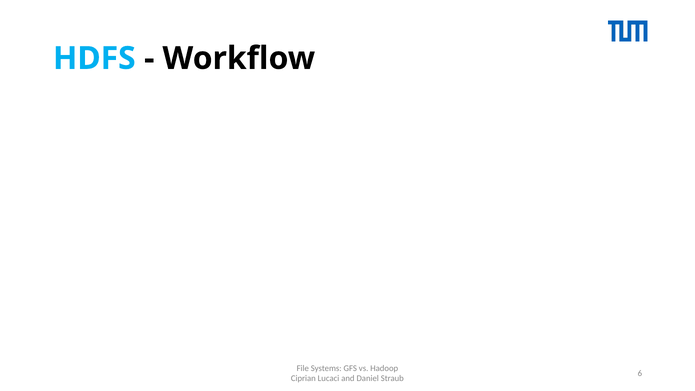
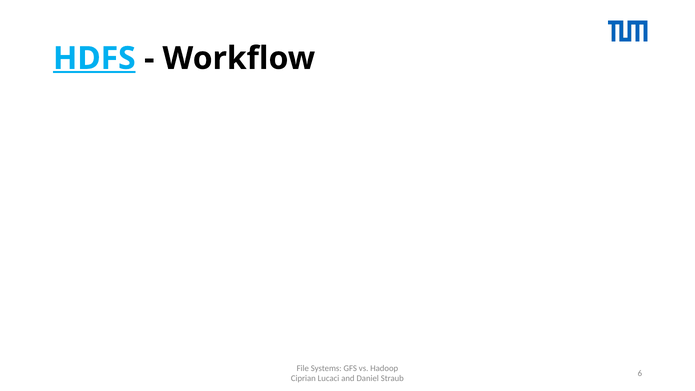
HDFS underline: none -> present (94, 58)
